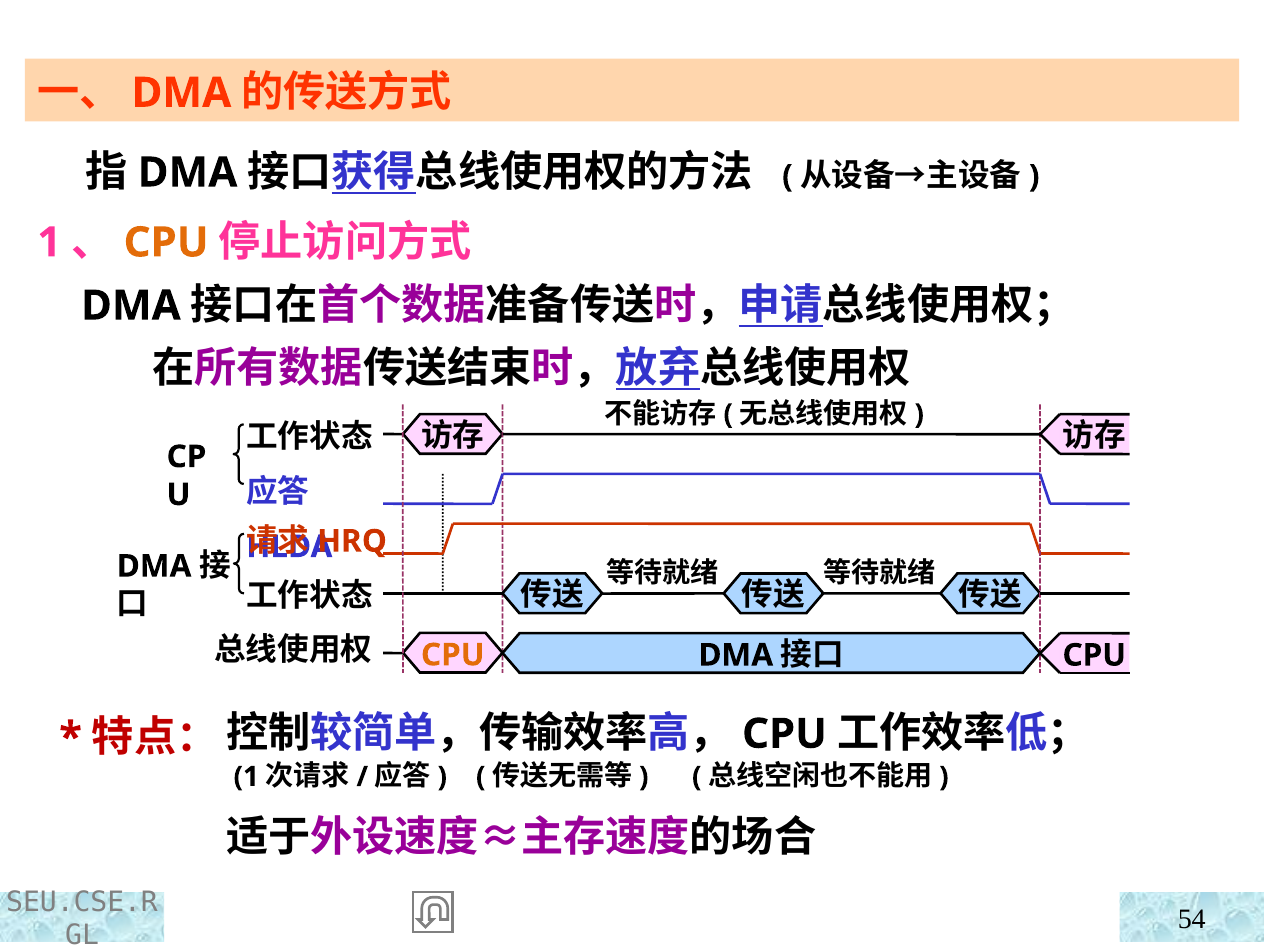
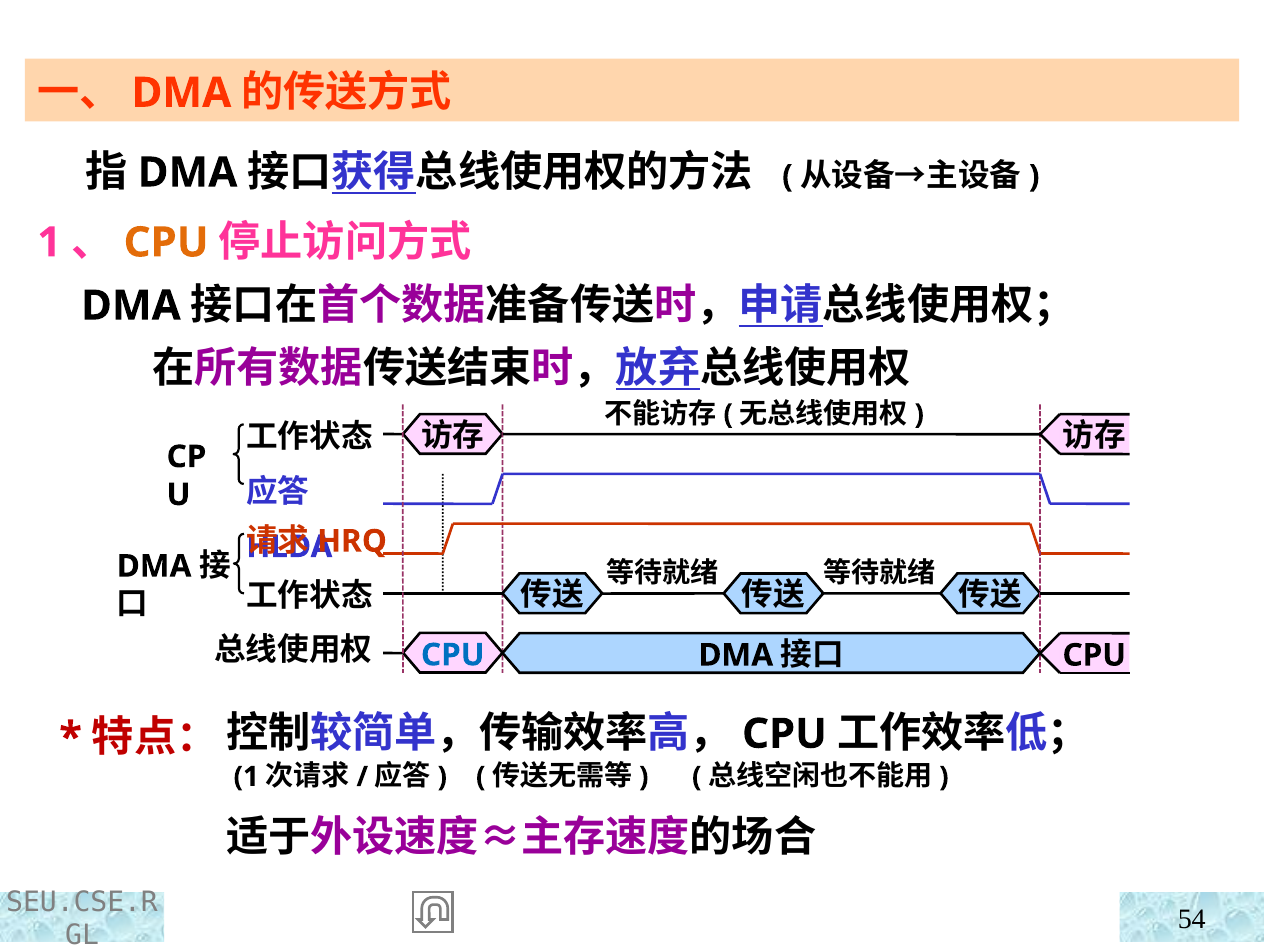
CPU colour: orange -> blue (453, 655)
